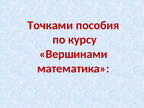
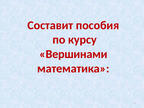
Точками: Точками -> Составит (50, 25)
